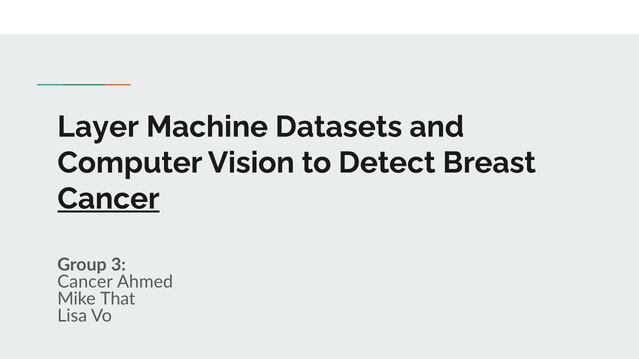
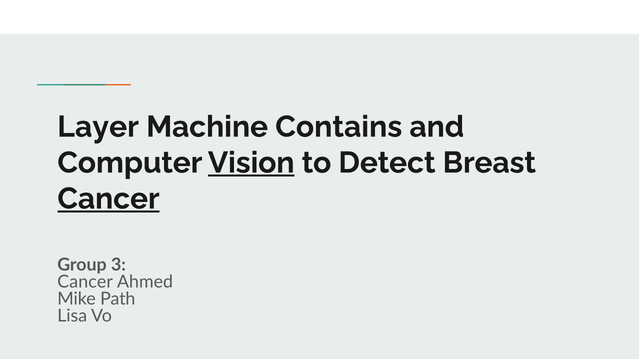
Datasets: Datasets -> Contains (339, 127)
Vision underline: none -> present (251, 163)
That: That -> Path (118, 299)
